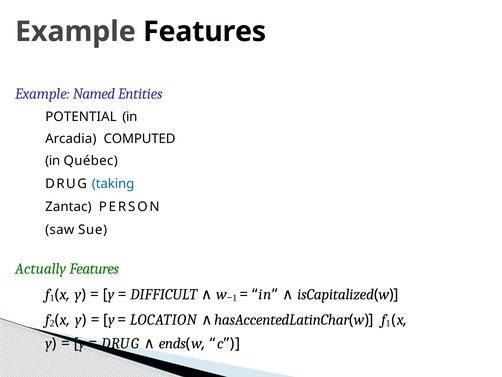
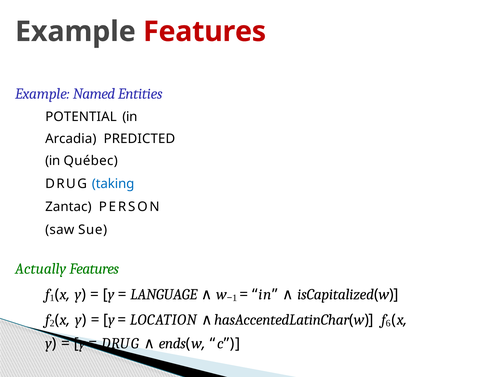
Features colour: black -> red (205, 32)
COMPUTED: COMPUTED -> PREDICTED (139, 139)
DIFFICULT: DIFFICULT -> LANGUAGE (164, 294)
1: 1 -> 6 (388, 323)
